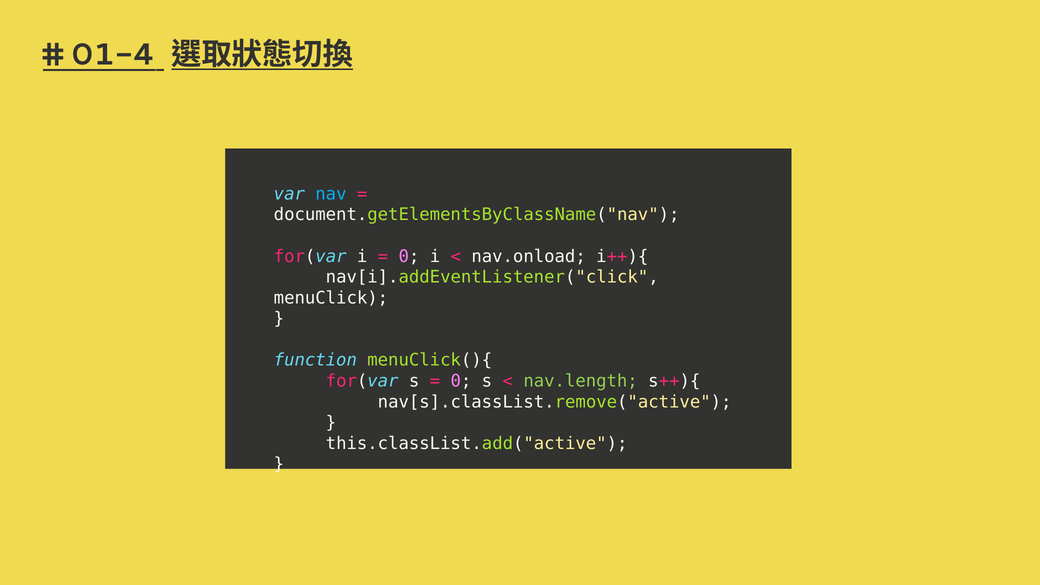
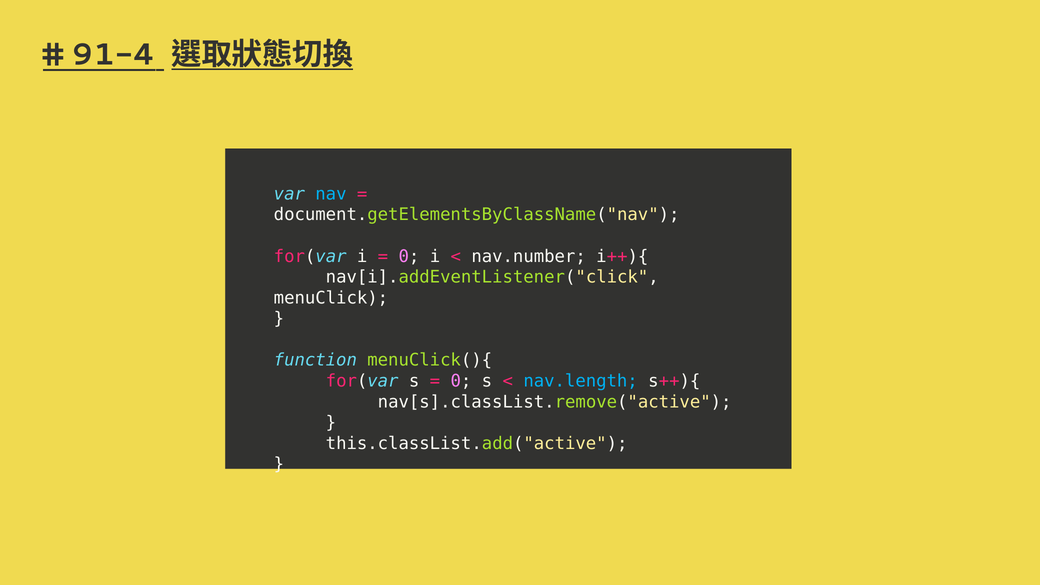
01-4: 01-4 -> 91-4 (114, 55)
nav.onload: nav.onload -> nav.number (529, 256)
nav.length colour: light green -> light blue (581, 381)
